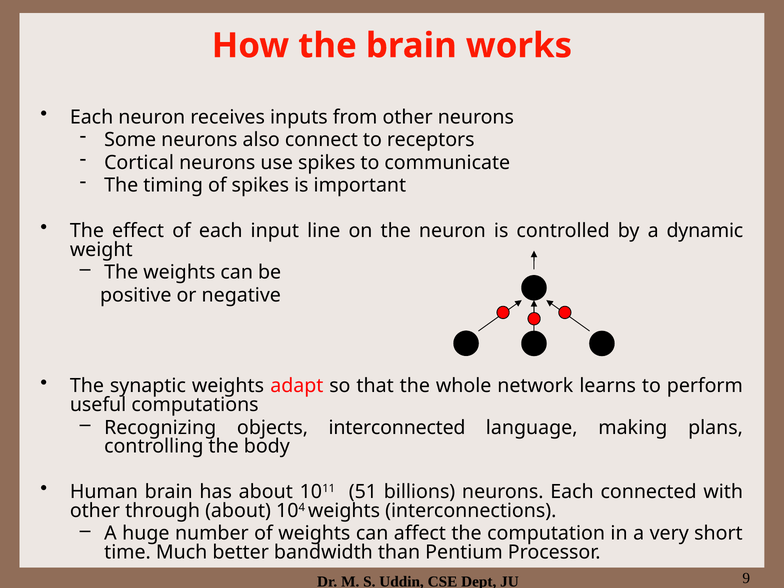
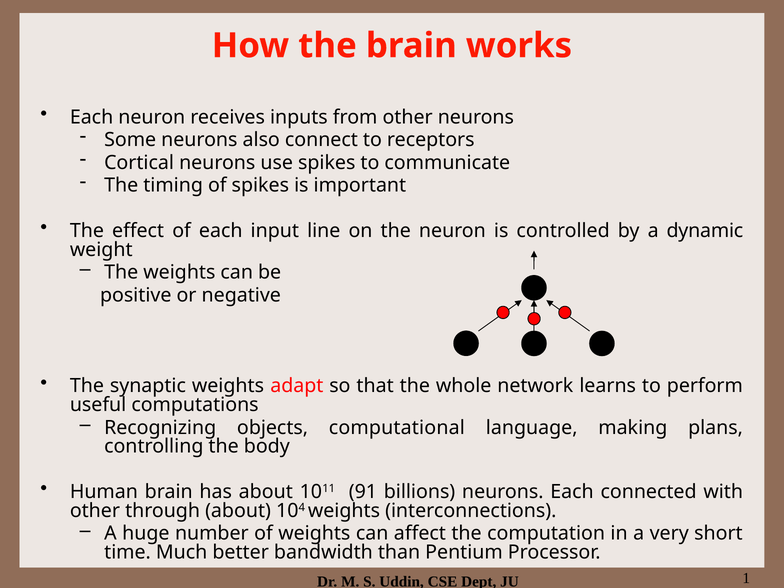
interconnected: interconnected -> computational (397, 428)
51: 51 -> 91 (363, 492)
9: 9 -> 1 (746, 578)
